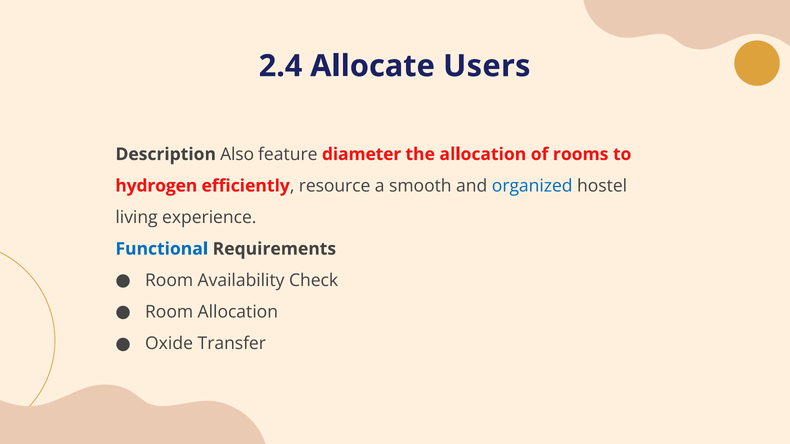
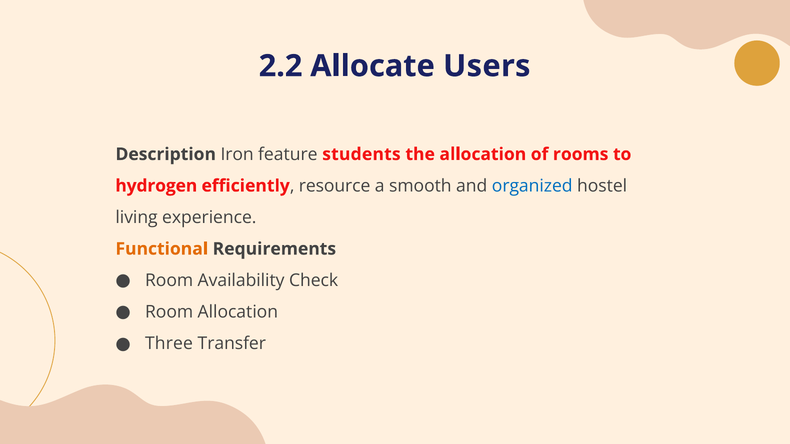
2.4: 2.4 -> 2.2 (281, 66)
Also: Also -> Iron (237, 154)
diameter: diameter -> students (361, 154)
Functional colour: blue -> orange (162, 249)
Oxide: Oxide -> Three (169, 344)
